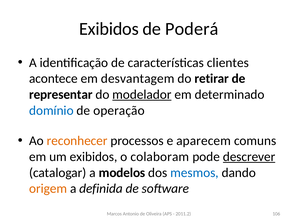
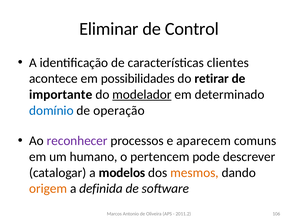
Exibidos: Exibidos -> Eliminar (109, 29)
Poderá: Poderá -> Control (192, 29)
desvantagem: desvantagem -> possibilidades (138, 78)
representar: representar -> importante (61, 94)
reconhecer colour: orange -> purple (77, 140)
um exibidos: exibidos -> humano (94, 156)
colaboram: colaboram -> pertencem (160, 156)
descrever underline: present -> none (249, 156)
mesmos colour: blue -> orange (194, 172)
